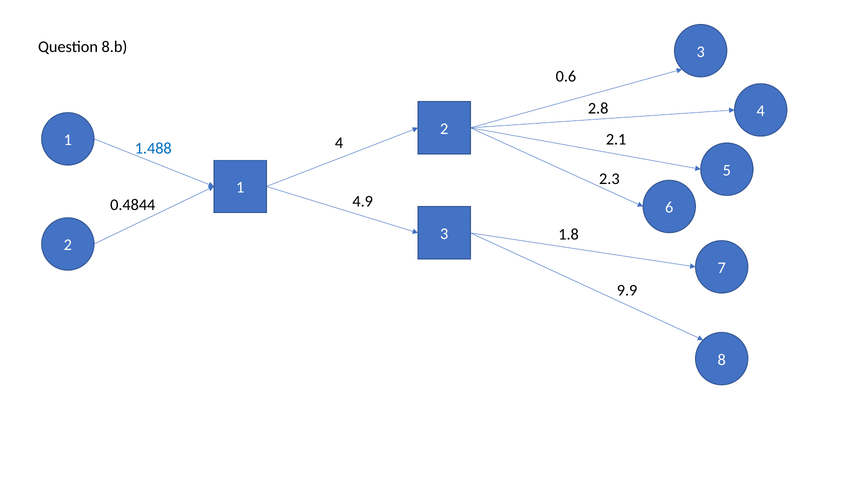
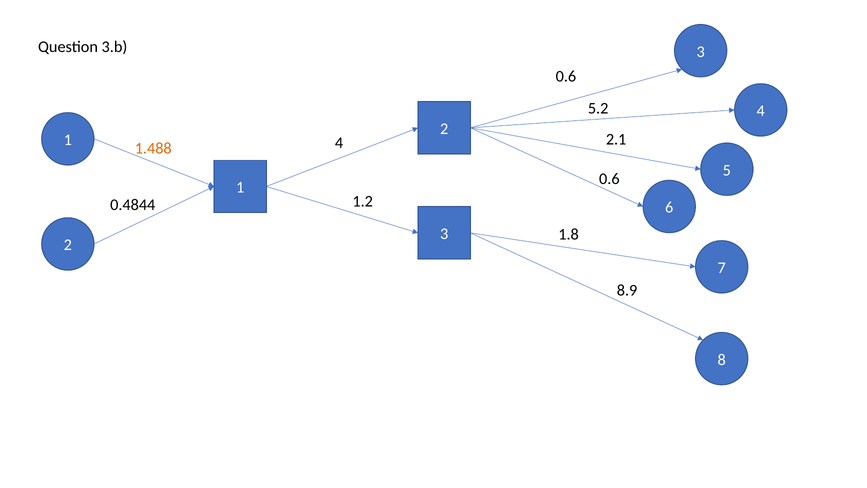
8.b: 8.b -> 3.b (114, 47)
2.8: 2.8 -> 5.2 (598, 108)
1.488 colour: blue -> orange (153, 148)
2.3: 2.3 -> 0.6 (609, 179)
4.9: 4.9 -> 1.2 (363, 201)
9.9: 9.9 -> 8.9 (627, 290)
